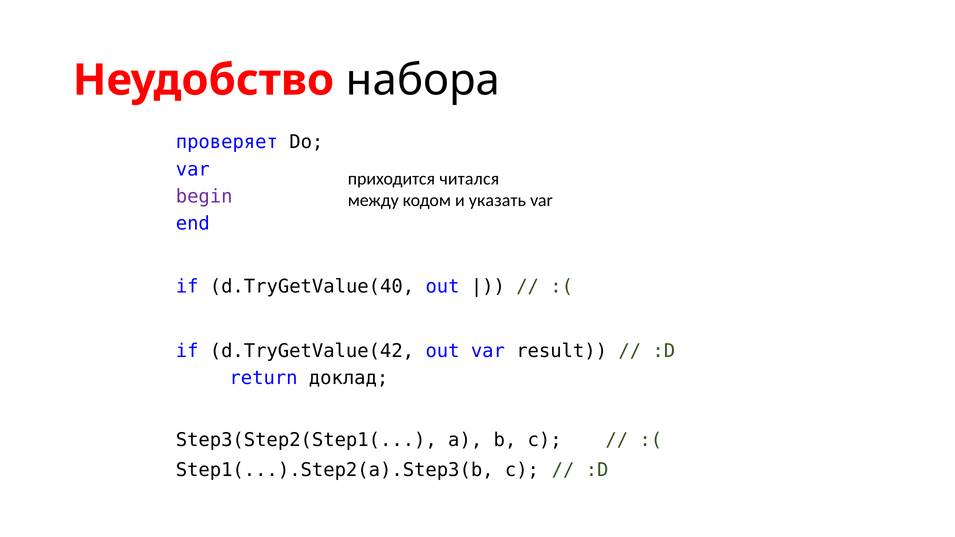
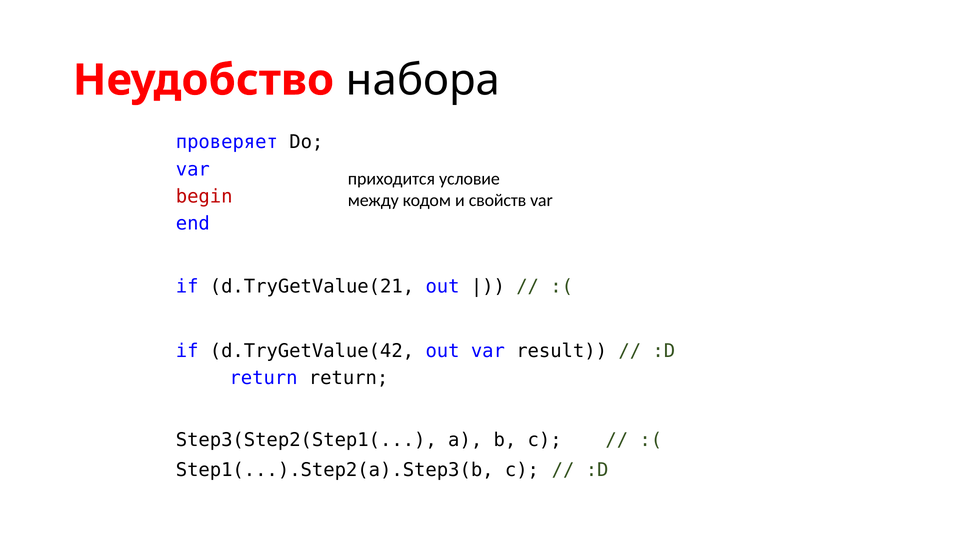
читался: читался -> условие (469, 179)
begin colour: purple -> red (204, 197)
указать: указать -> свойств (498, 200)
d.TryGetValue(40: d.TryGetValue(40 -> d.TryGetValue(21 (312, 286)
return доклад: доклад -> return (349, 378)
